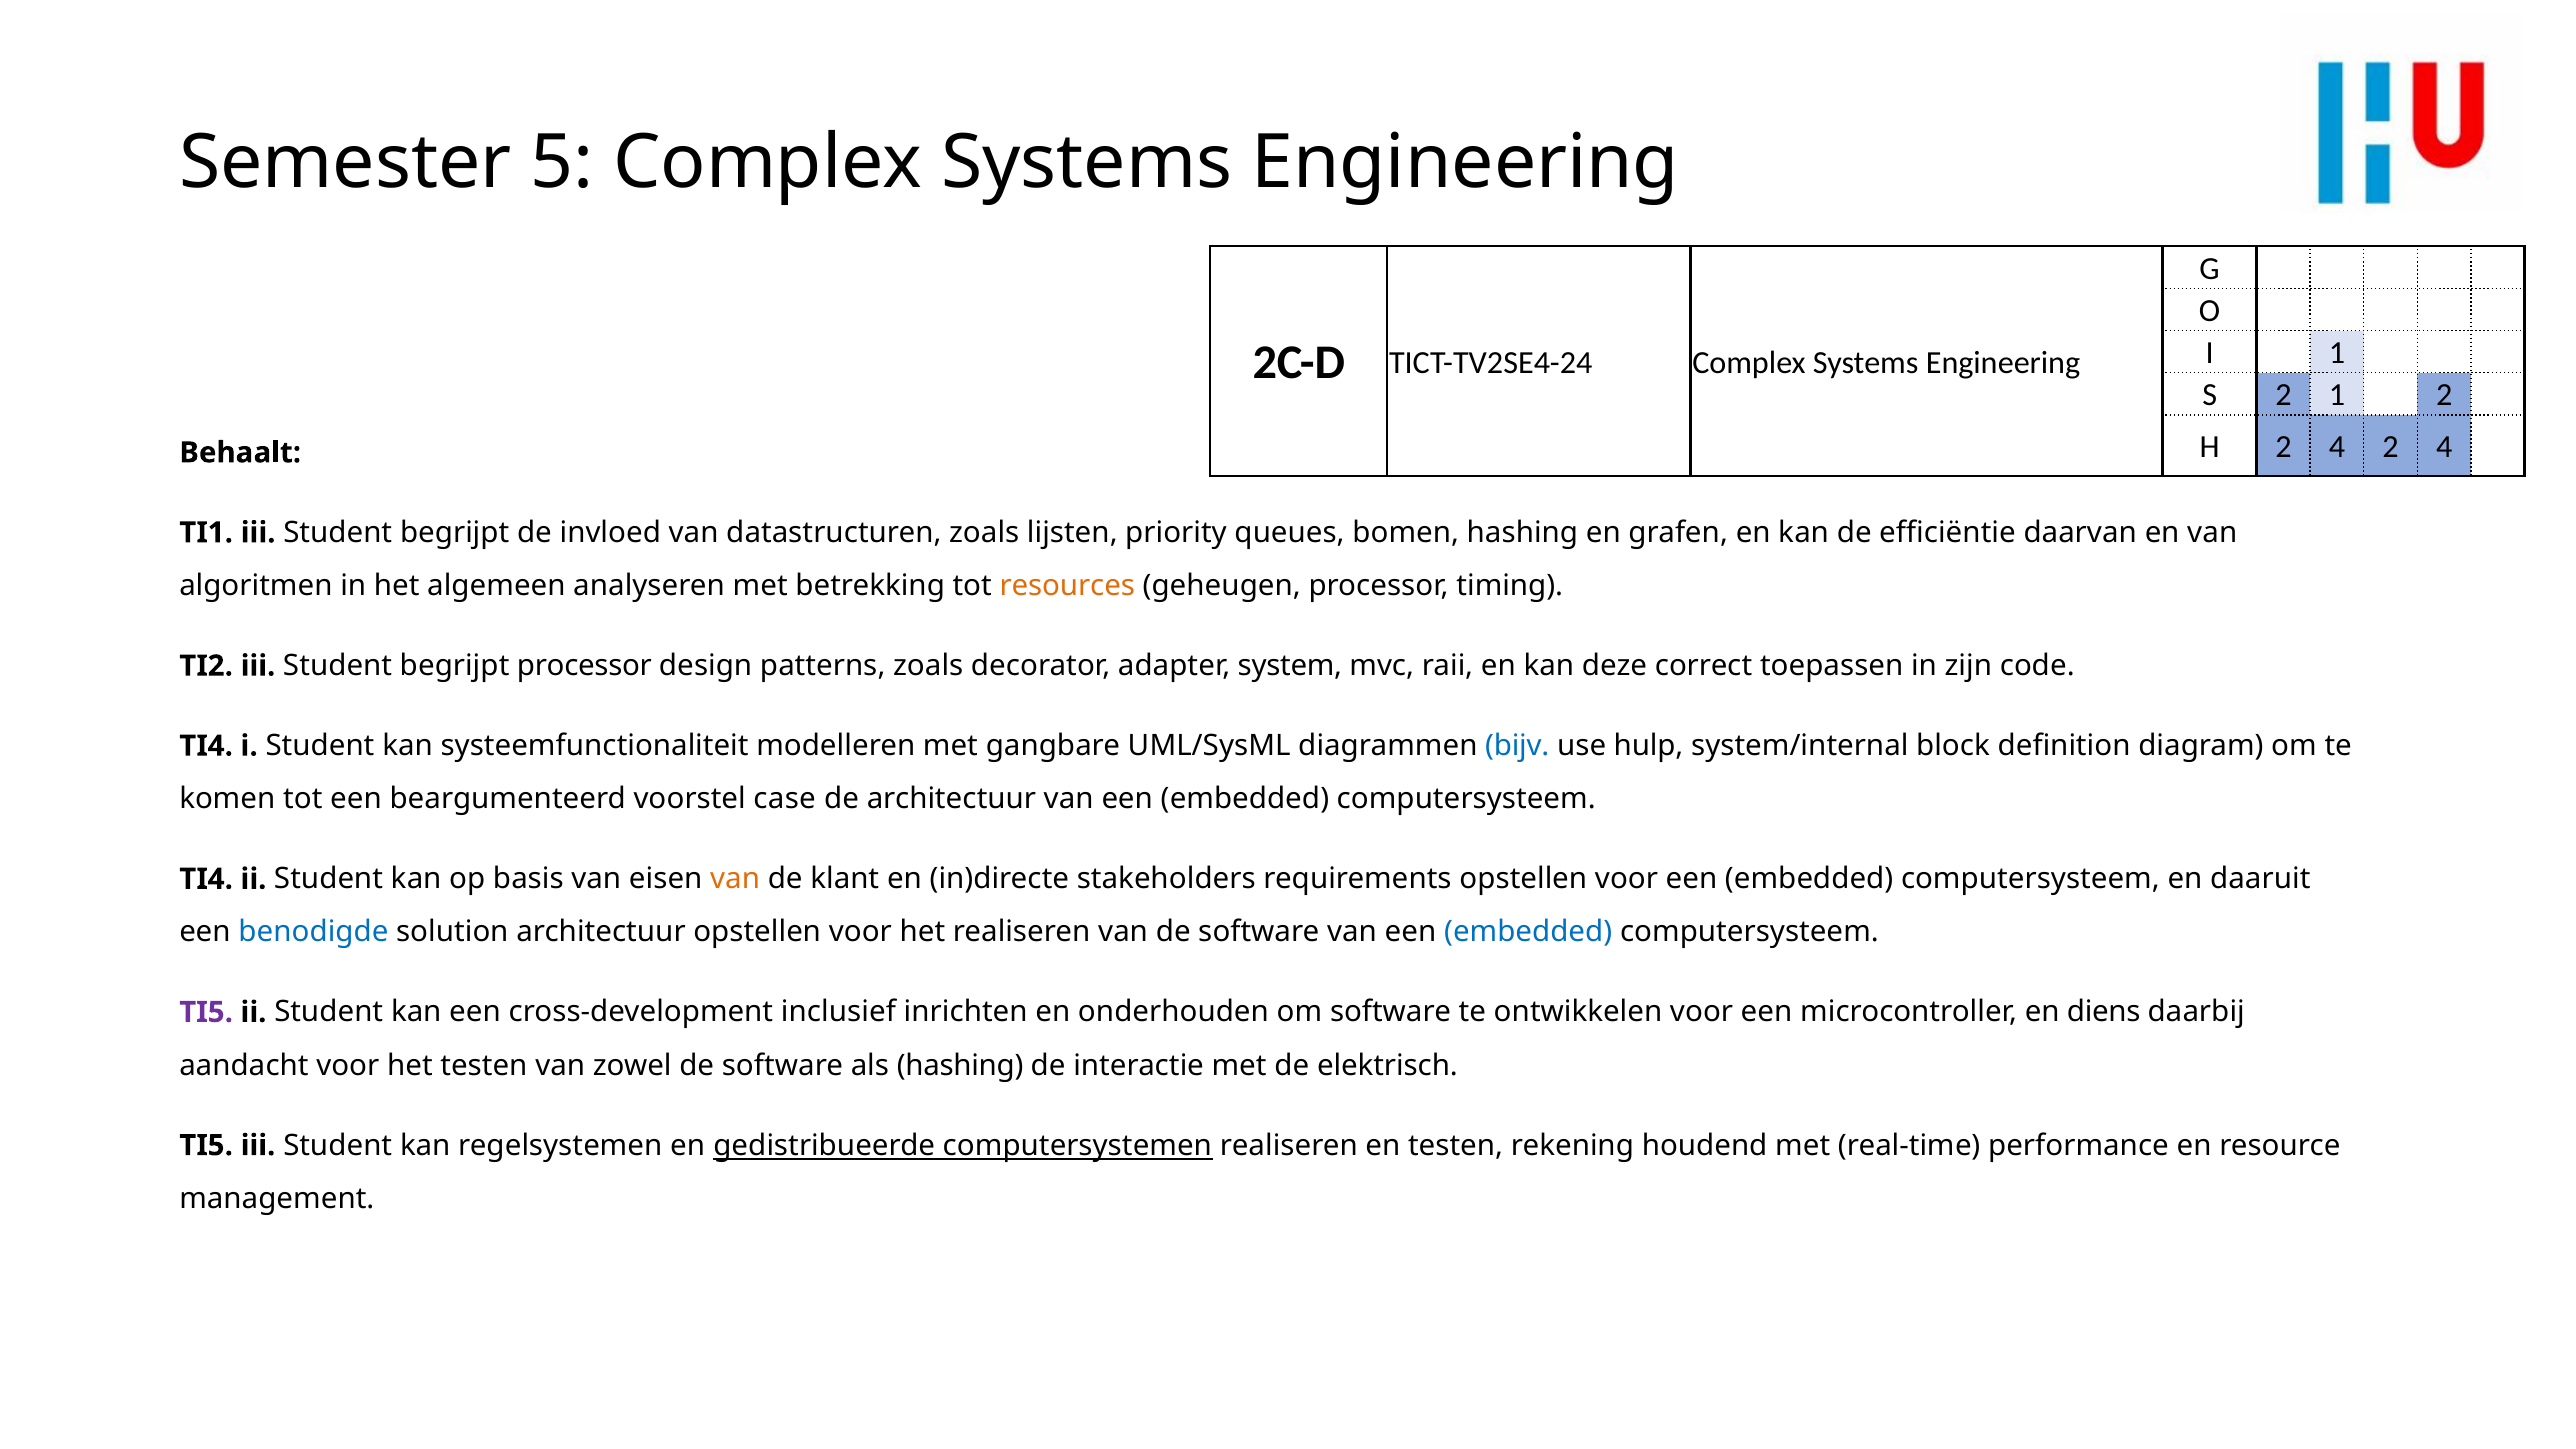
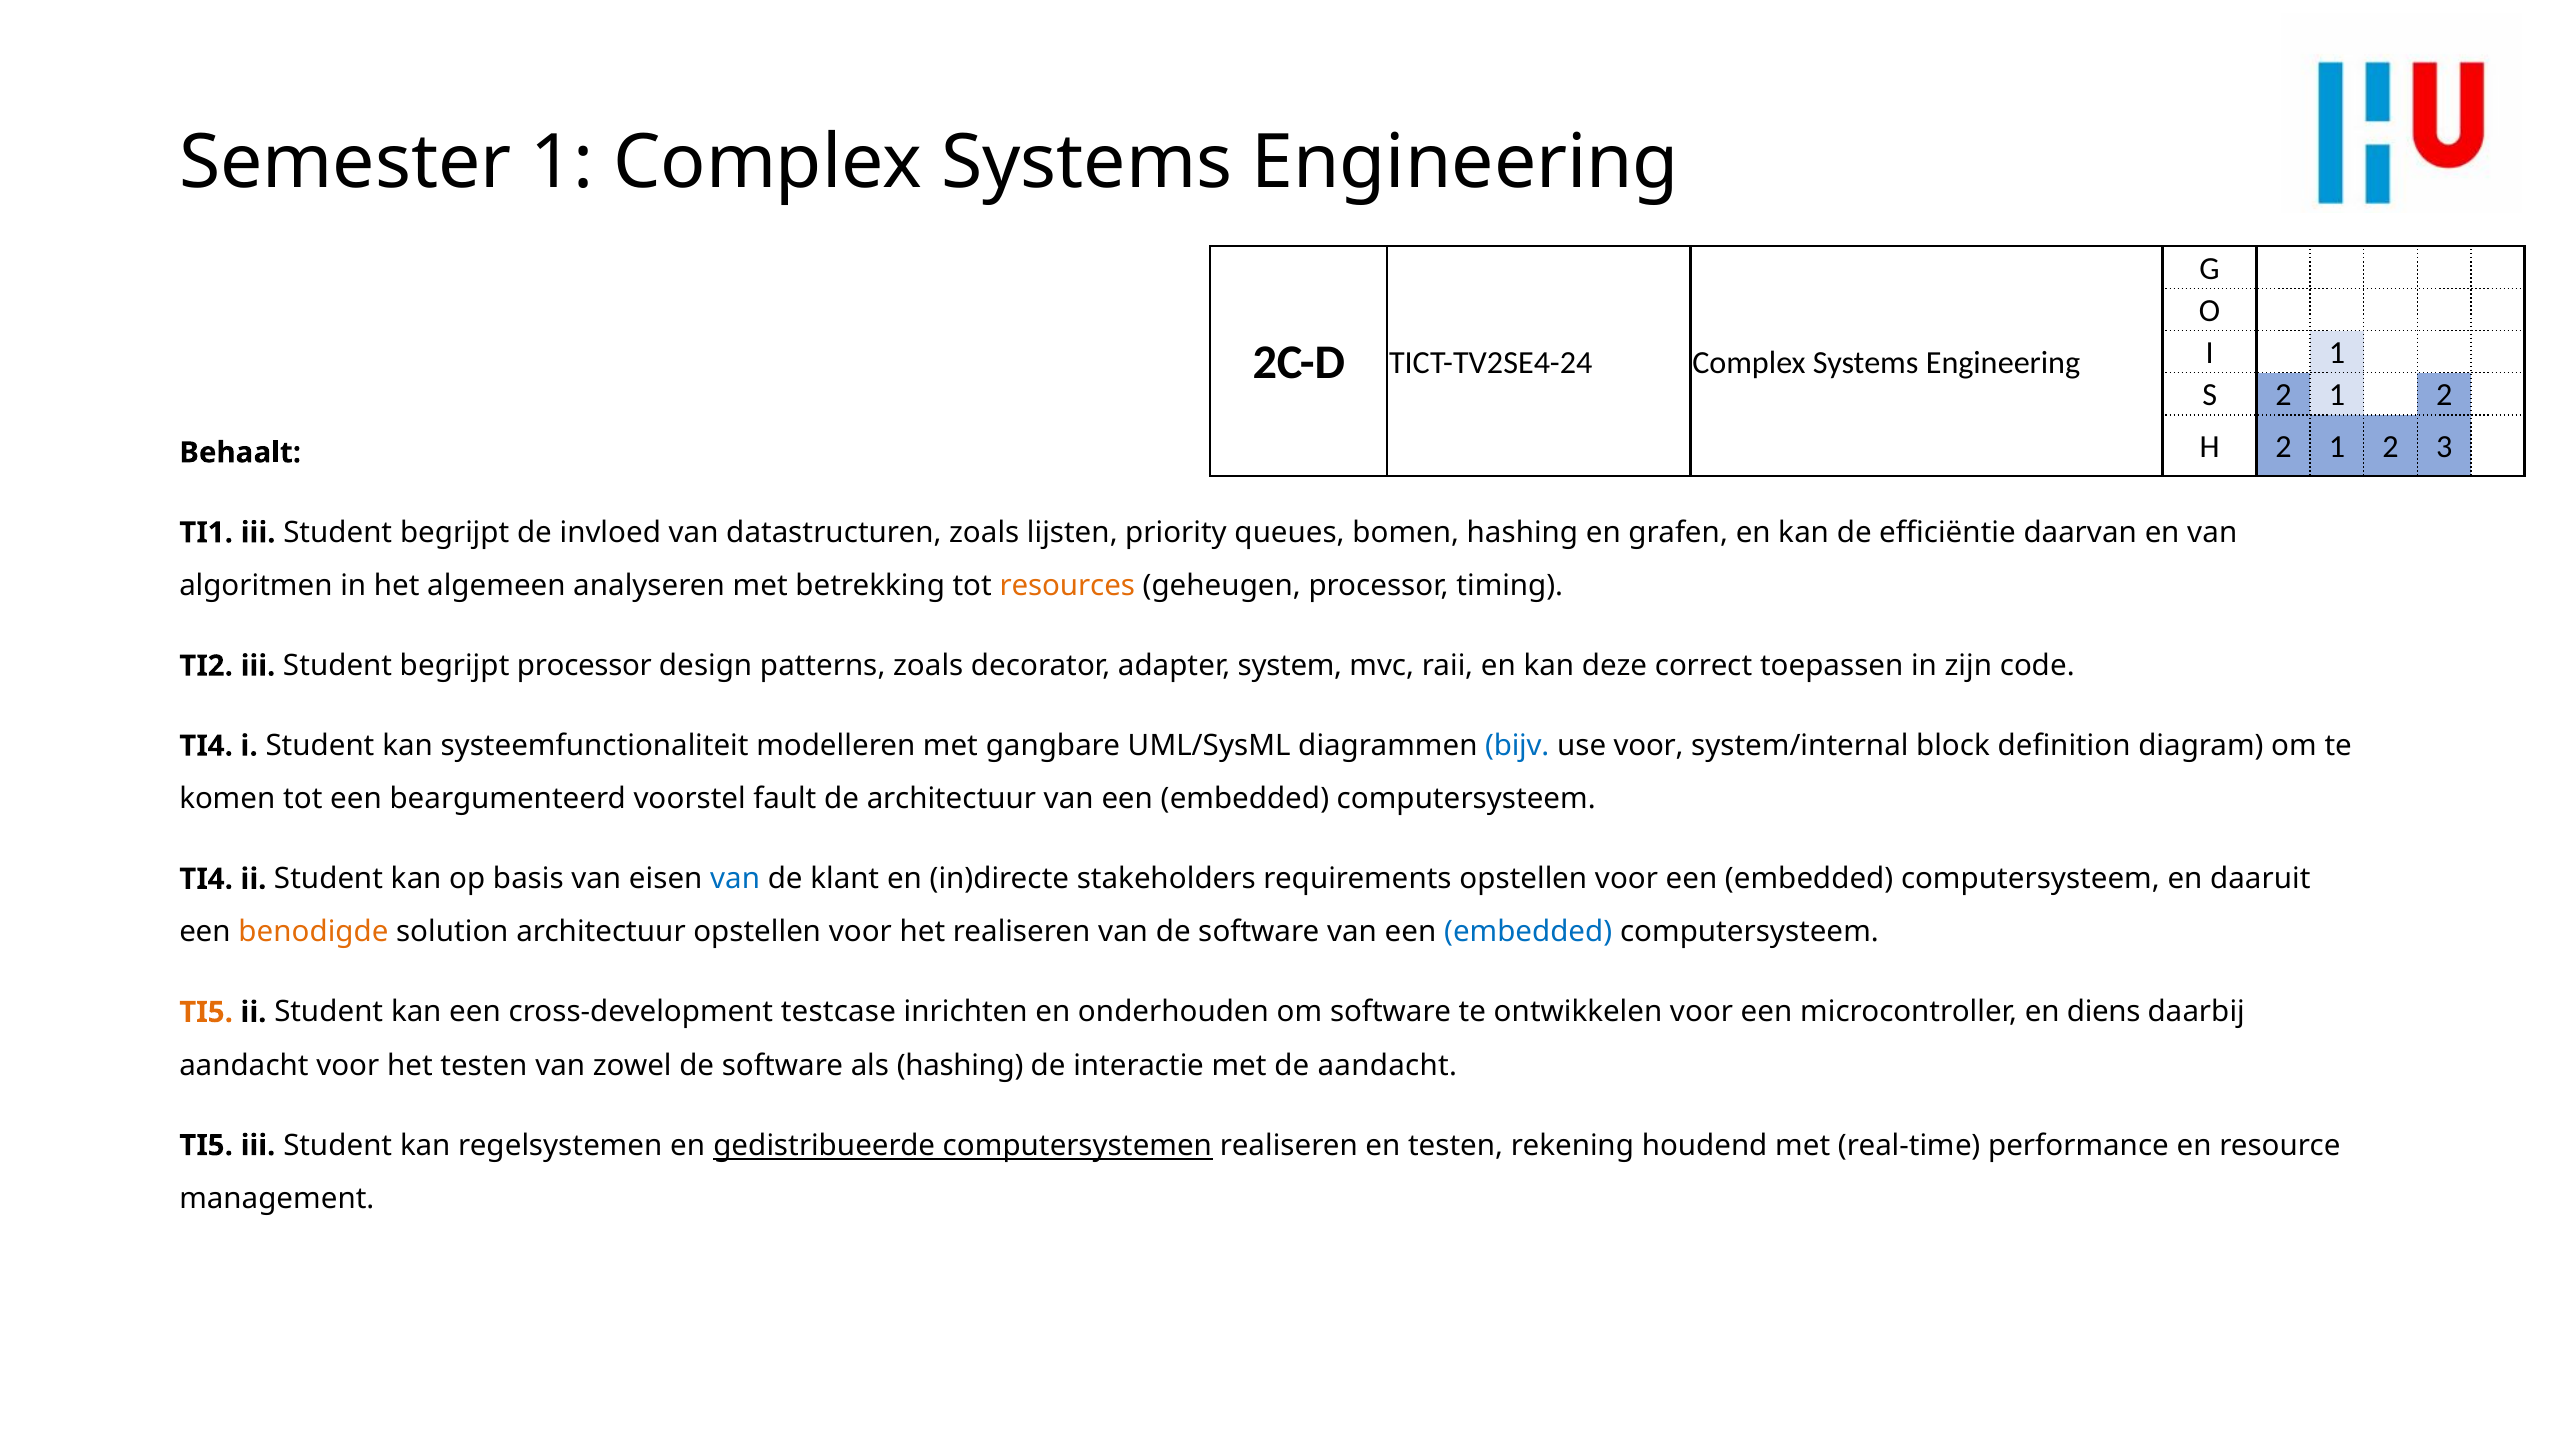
Semester 5: 5 -> 1 (562, 162)
H 2 4: 4 -> 1 (2337, 447)
4: 4 -> 3 (2444, 447)
use hulp: hulp -> voor (1649, 746)
case: case -> fault (785, 799)
van colour: orange -> blue (735, 879)
benodigde colour: blue -> orange (313, 932)
TI5 colour: purple -> orange (206, 1012)
inclusief: inclusief -> testcase (838, 1012)
de elektrisch: elektrisch -> aandacht (1387, 1065)
